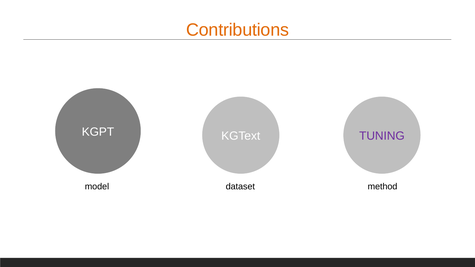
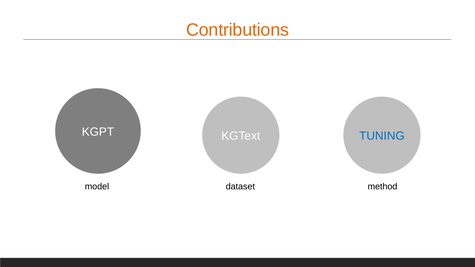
TUNING colour: purple -> blue (382, 136)
